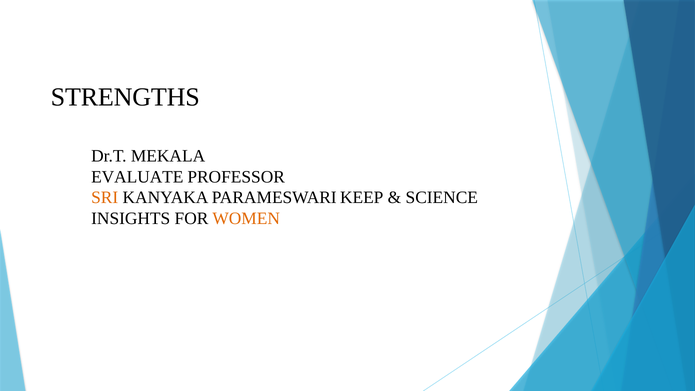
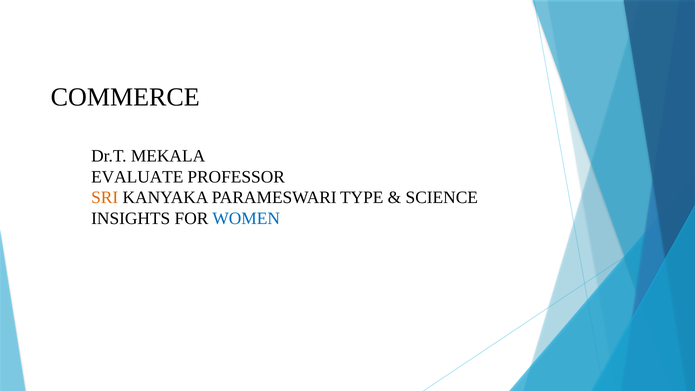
STRENGTHS: STRENGTHS -> COMMERCE (125, 97)
KEEP: KEEP -> TYPE (362, 198)
WOMEN colour: orange -> blue (246, 218)
